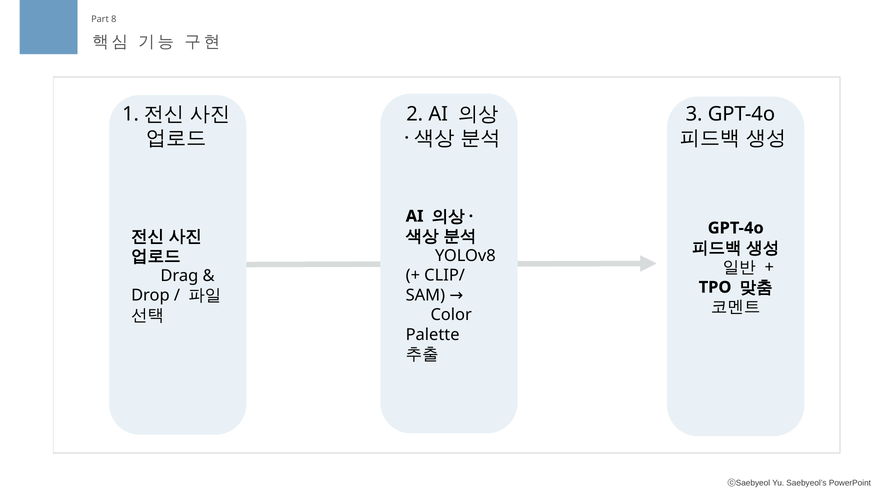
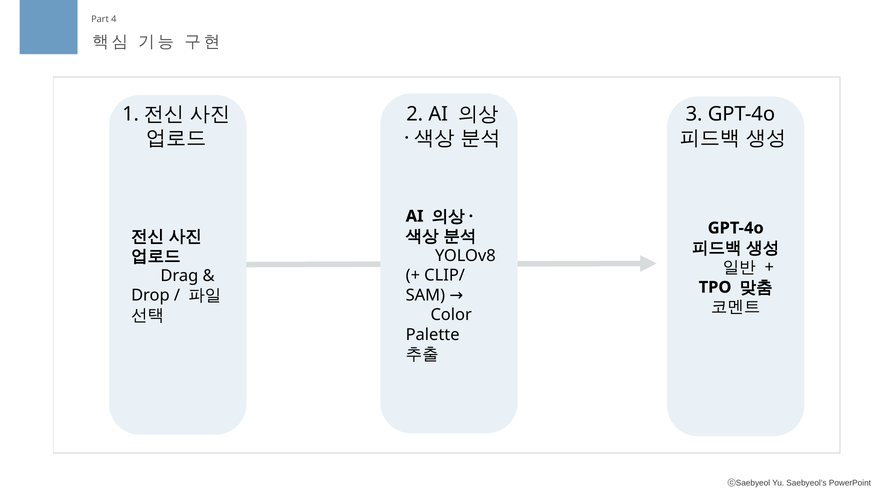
8: 8 -> 4 (114, 19)
